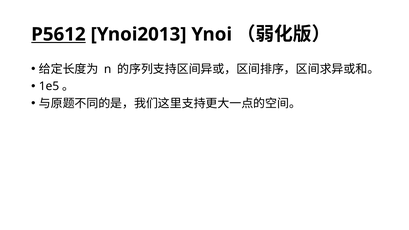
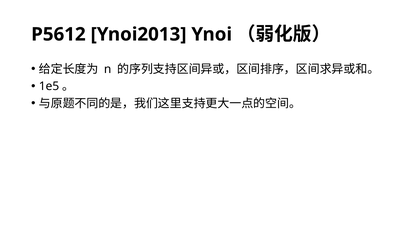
P5612 underline: present -> none (58, 34)
